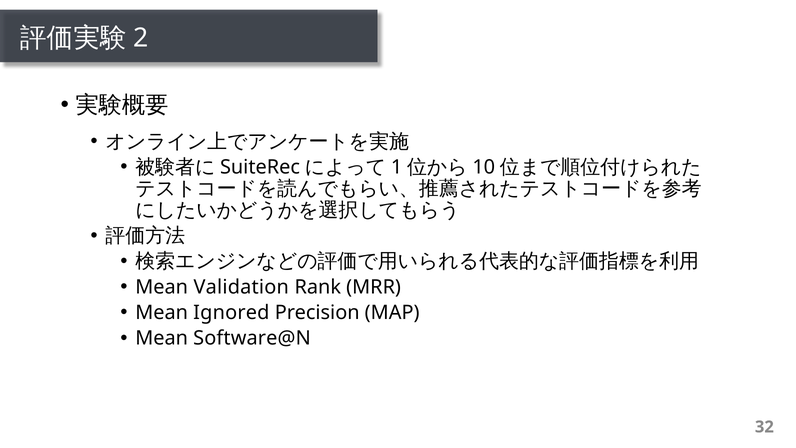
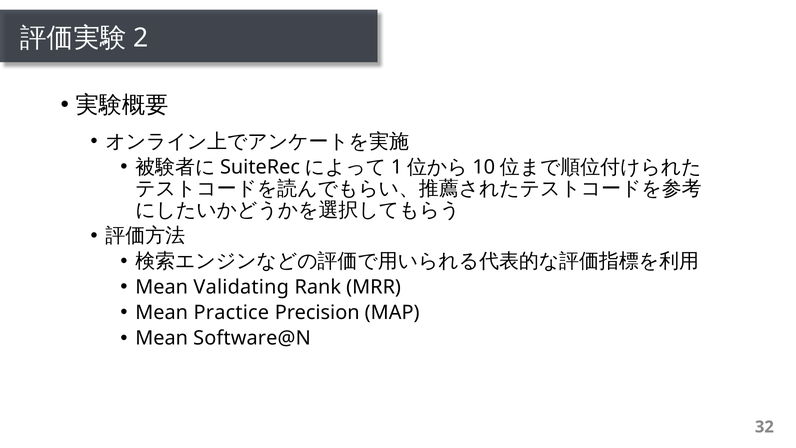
Validation: Validation -> Validating (241, 287)
Ignored: Ignored -> Practice (231, 312)
